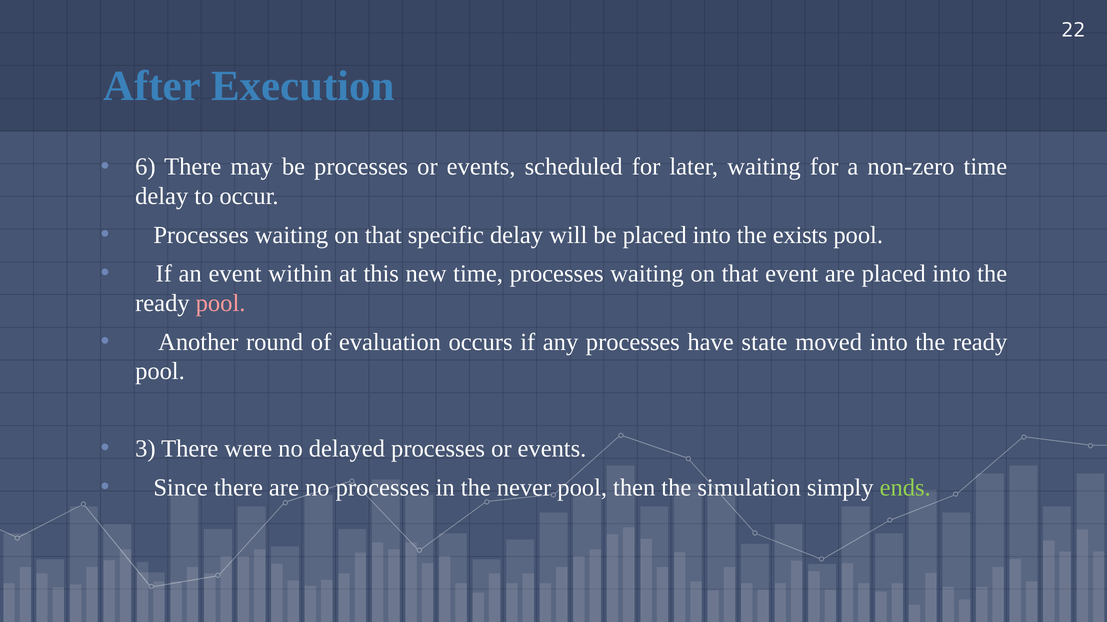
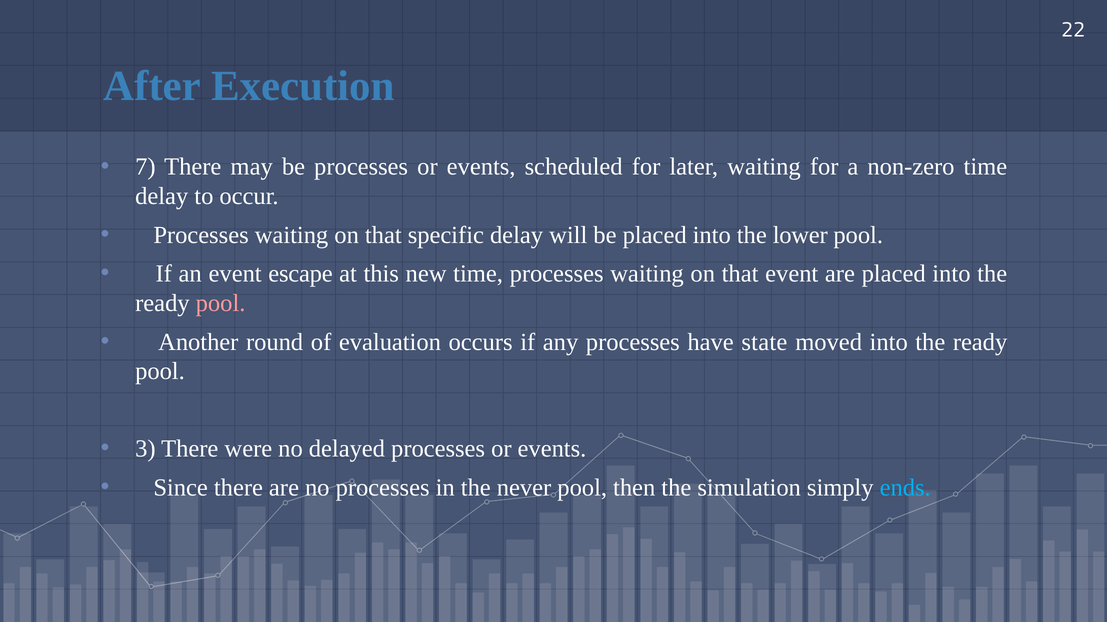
6: 6 -> 7 (145, 167)
exists: exists -> lower (800, 235)
within: within -> escape (300, 274)
ends colour: light green -> light blue (905, 488)
